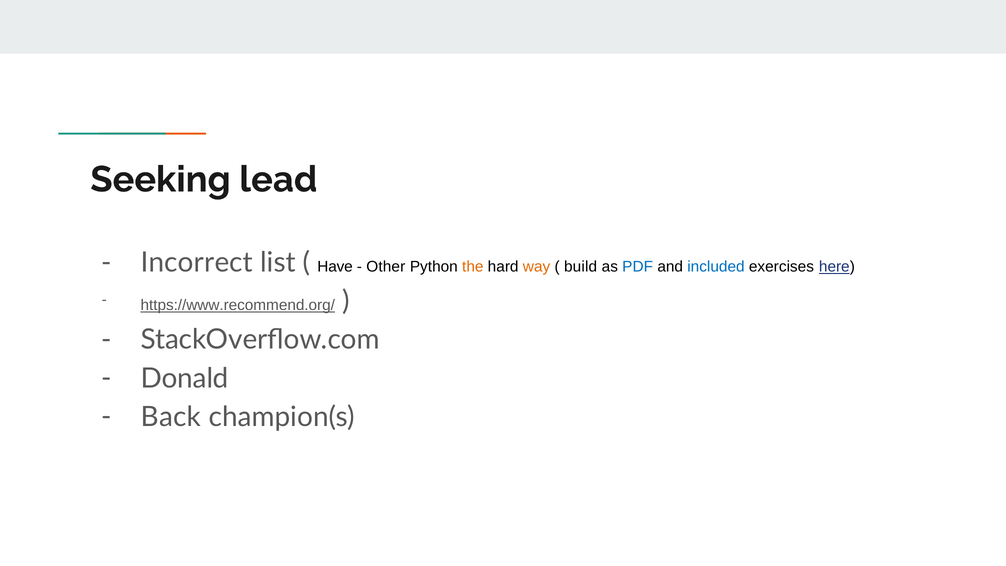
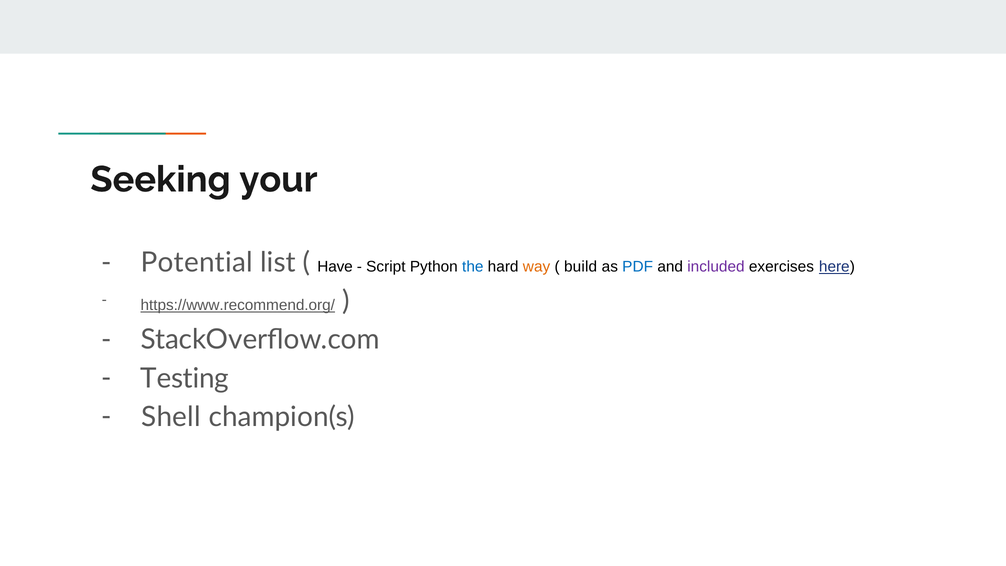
lead: lead -> your (279, 179)
Incorrect: Incorrect -> Potential (197, 263)
Other: Other -> Script (386, 267)
the colour: orange -> blue (473, 267)
included colour: blue -> purple (716, 267)
Donald: Donald -> Testing (185, 378)
Back: Back -> Shell (171, 417)
